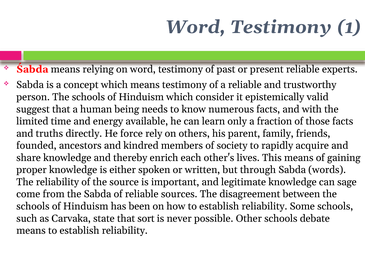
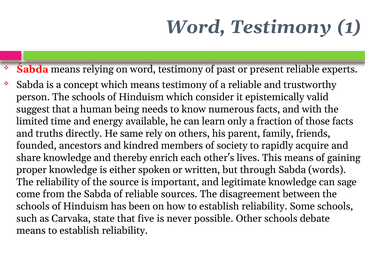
force: force -> same (132, 134)
sort: sort -> five (146, 219)
